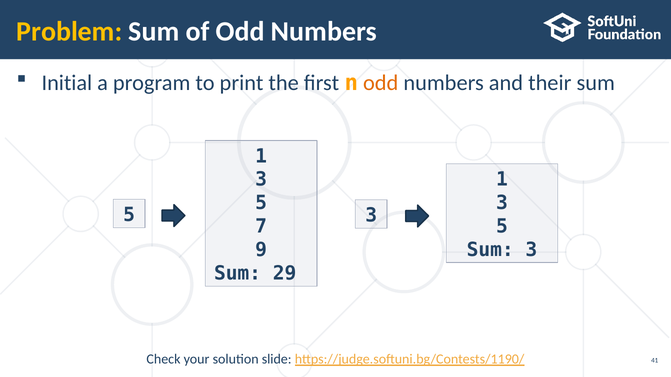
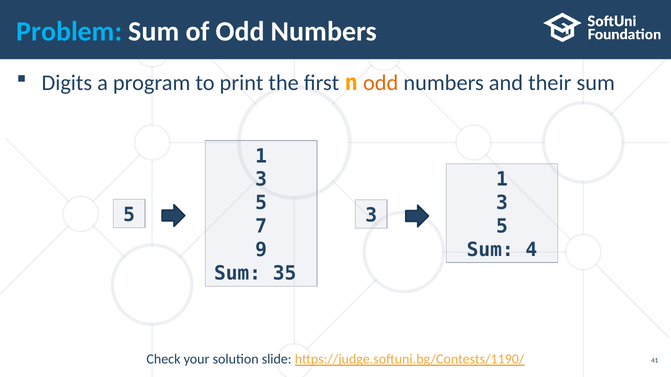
Problem colour: yellow -> light blue (69, 32)
Initial: Initial -> Digits (67, 83)
Sum 3: 3 -> 4 (531, 250)
29: 29 -> 35 (285, 274)
